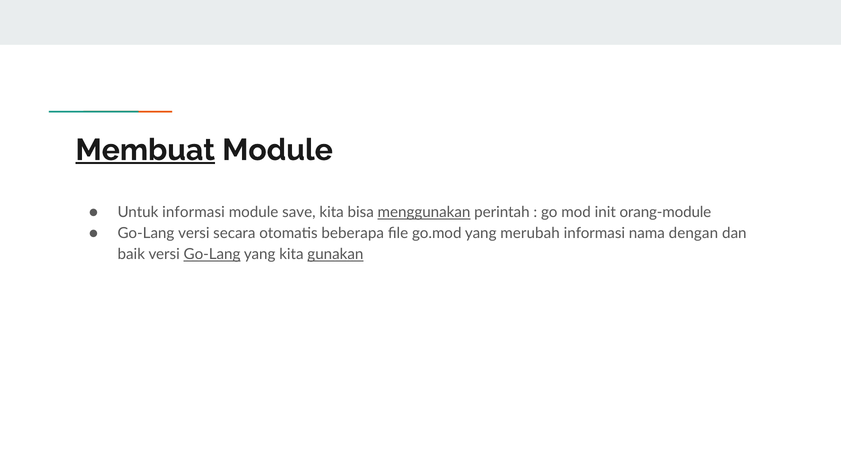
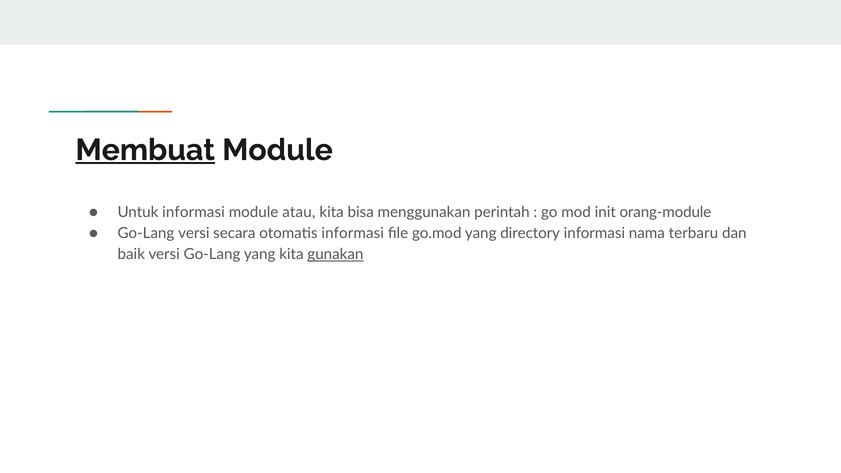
save: save -> atau (299, 213)
menggunakan underline: present -> none (424, 213)
otomatis beberapa: beberapa -> informasi (353, 233)
merubah: merubah -> directory (530, 233)
dengan: dengan -> terbaru (693, 233)
Go-Lang underline: present -> none (212, 254)
